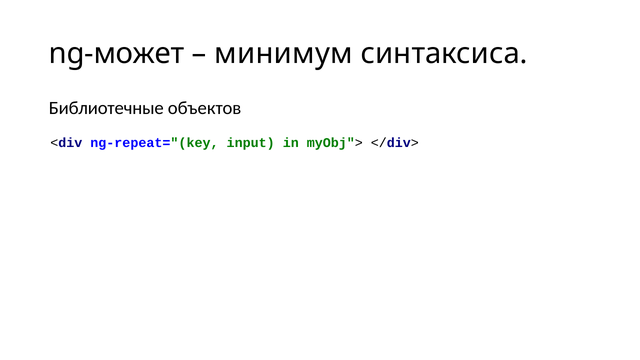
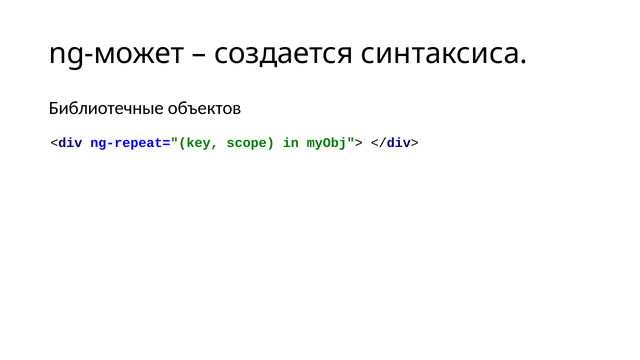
минимум: минимум -> создается (284, 54)
input: input -> scope (251, 143)
